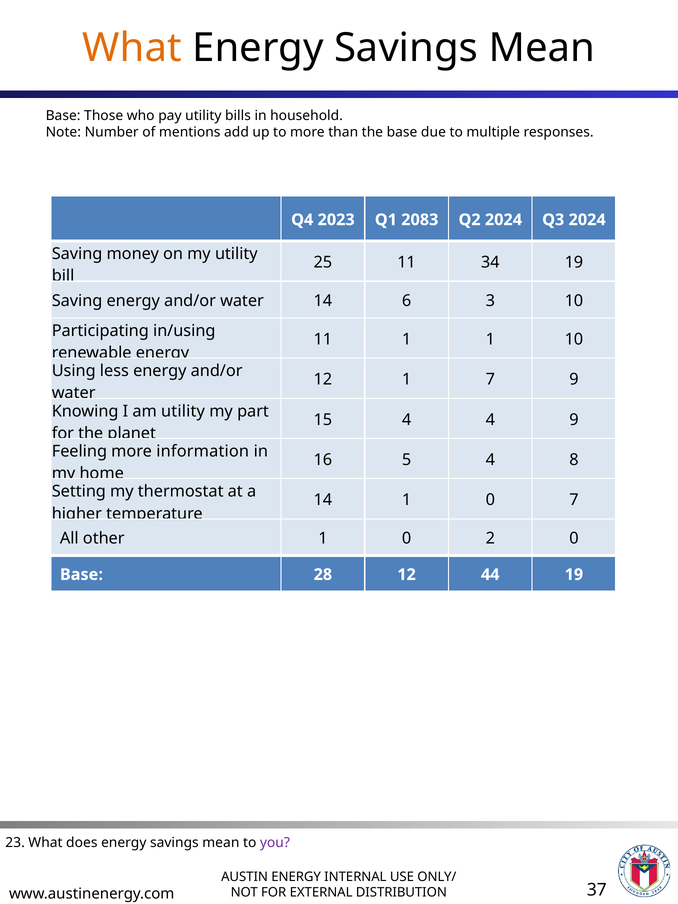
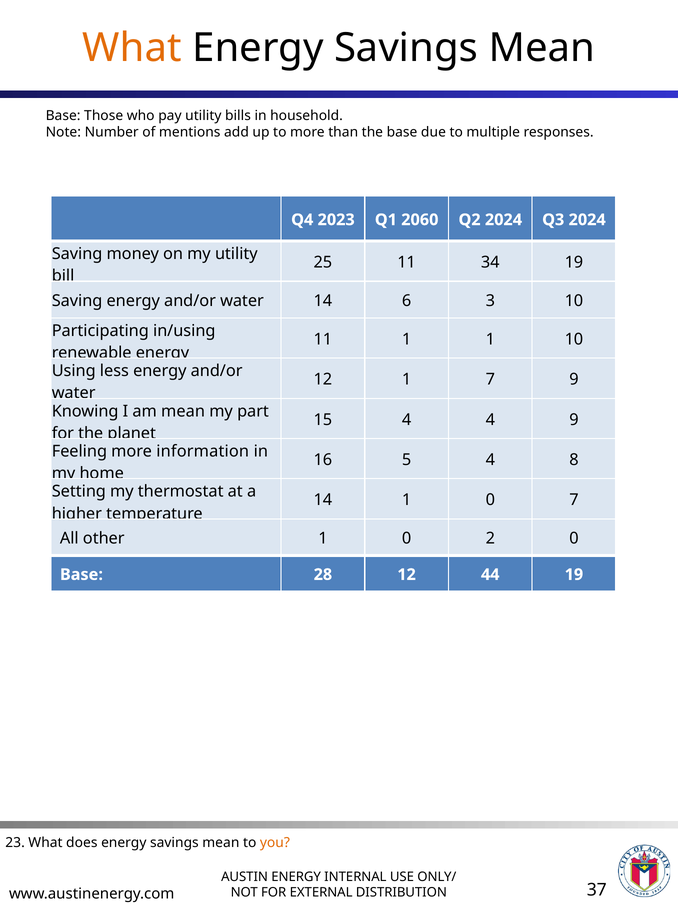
2083: 2083 -> 2060 (420, 220)
am utility: utility -> mean (183, 411)
you colour: purple -> orange (275, 843)
